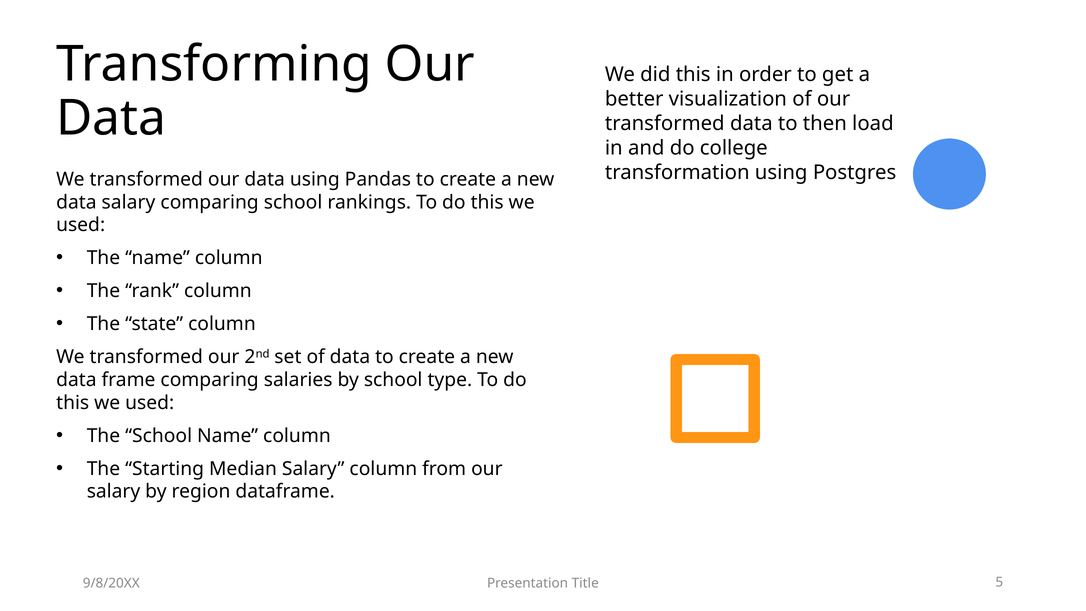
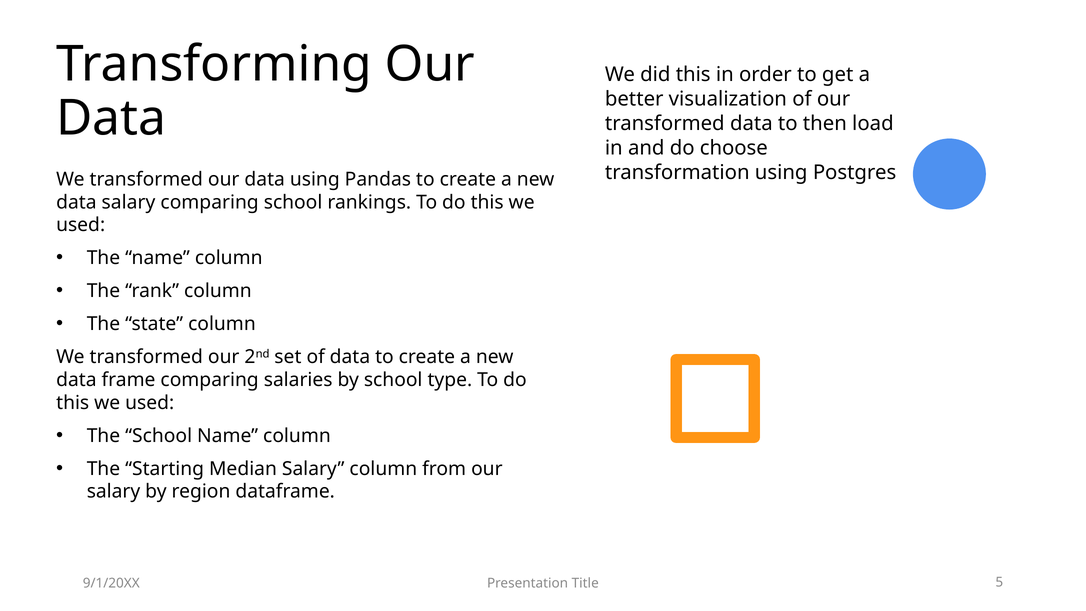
college: college -> choose (734, 148)
9/8/20XX: 9/8/20XX -> 9/1/20XX (111, 583)
